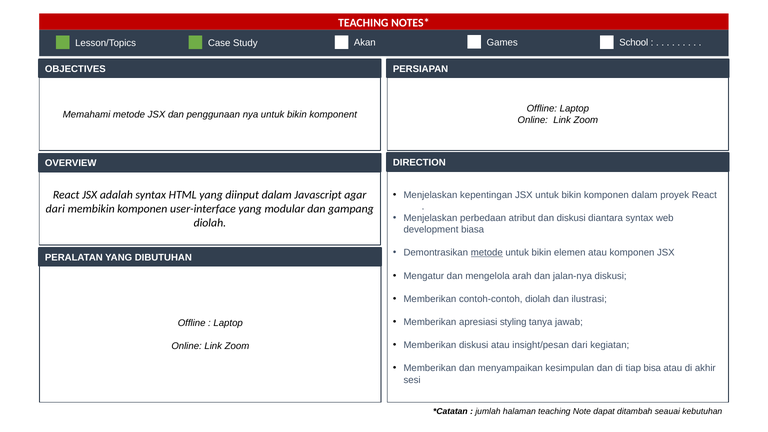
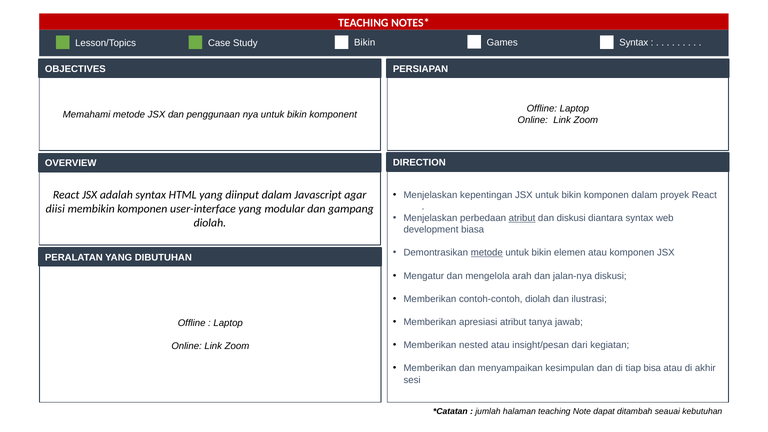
Lesson/Topics Akan: Akan -> Bikin (365, 43)
Games School: School -> Syntax (634, 43)
dari: dari -> diisi (55, 209)
atribut underline: none -> present (522, 218)
apresiasi styling: styling -> atribut (513, 322)
Memberikan diskusi: diskusi -> nested (474, 345)
